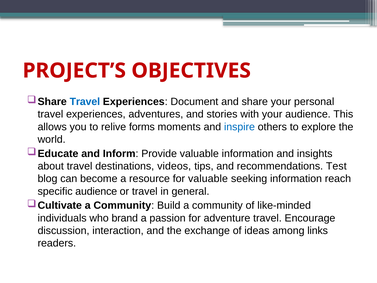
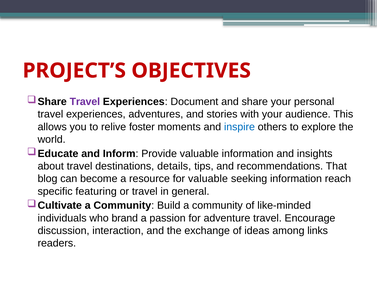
Travel colour: blue -> purple (85, 102)
forms: forms -> foster (142, 127)
videos: videos -> details (174, 166)
Test: Test -> That (336, 166)
specific audience: audience -> featuring (96, 191)
